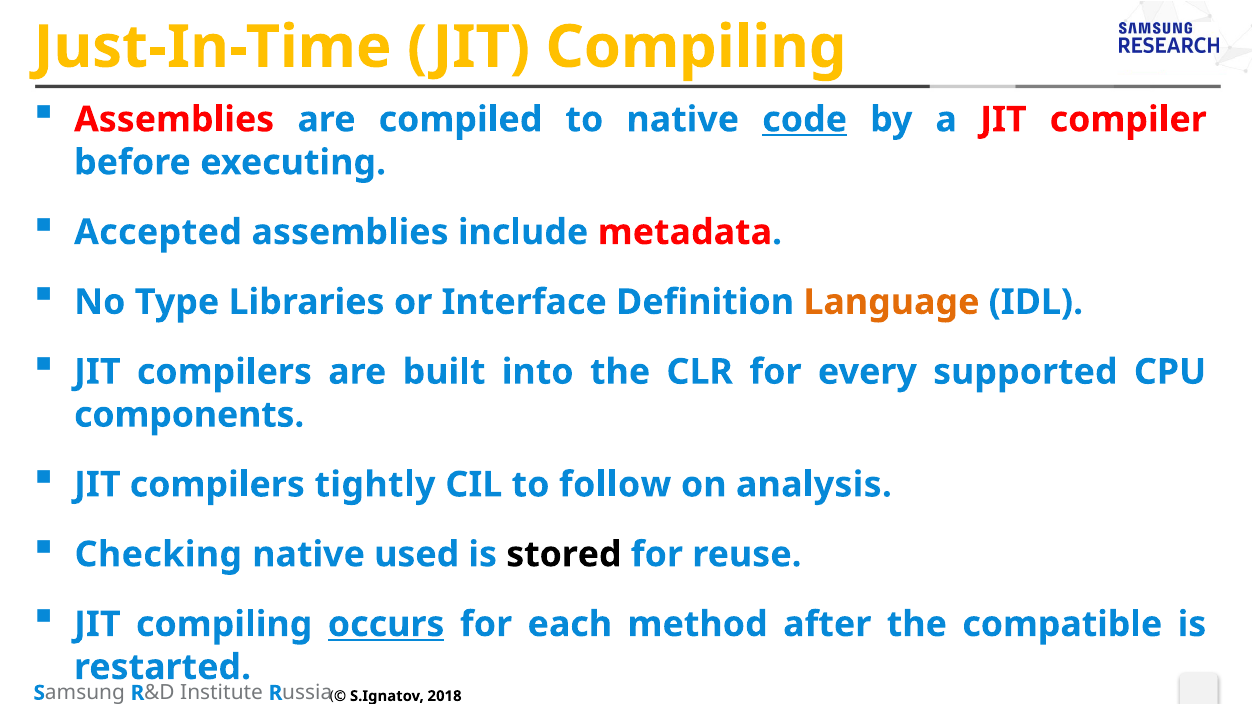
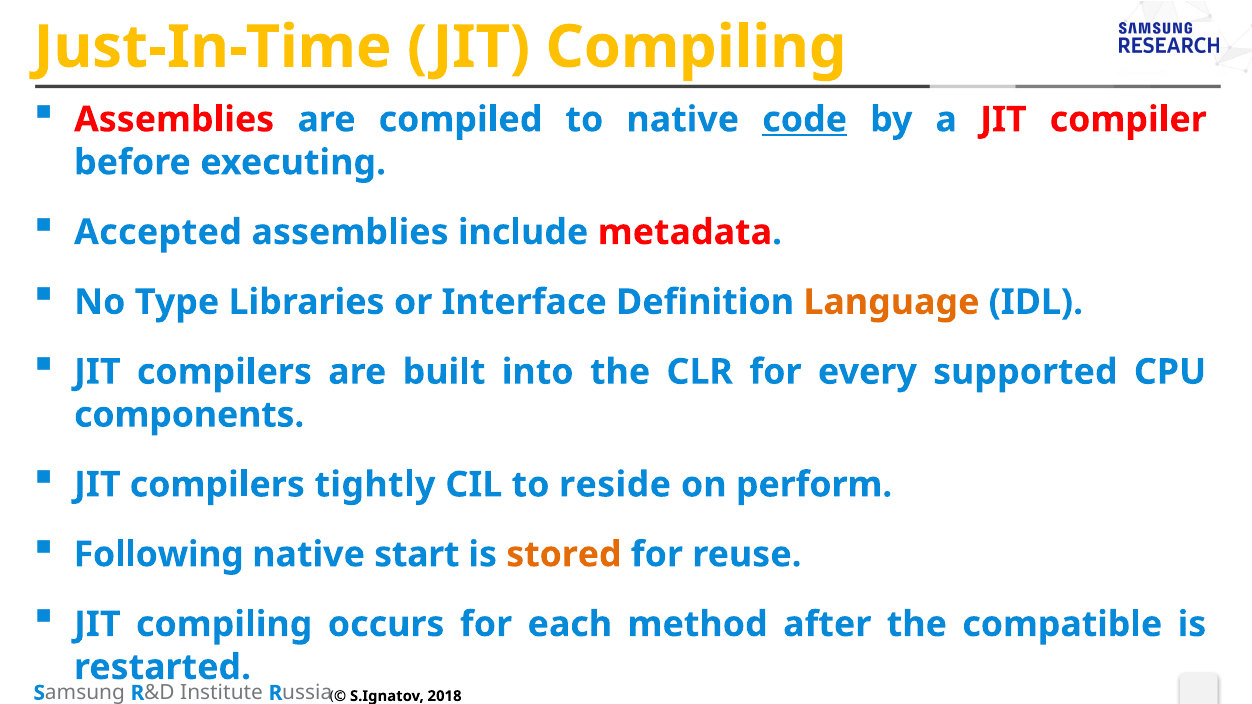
follow: follow -> reside (615, 485)
analysis: analysis -> perform (814, 485)
Checking: Checking -> Following (159, 555)
used: used -> start (417, 555)
stored colour: black -> orange (564, 555)
occurs underline: present -> none (386, 624)
